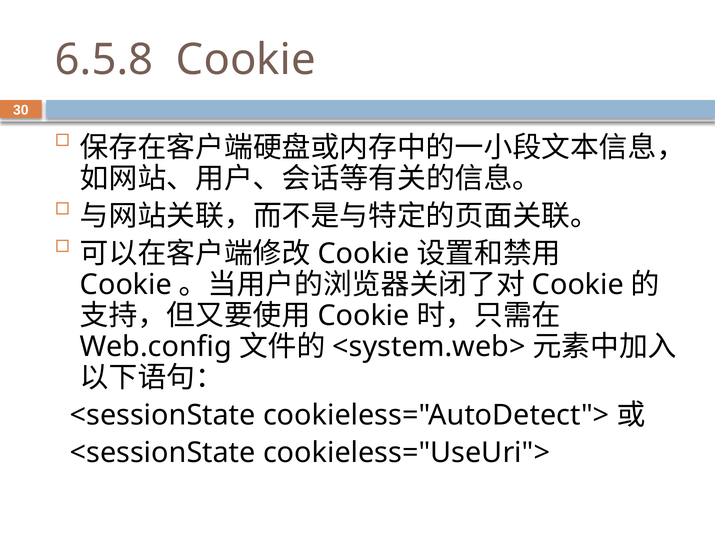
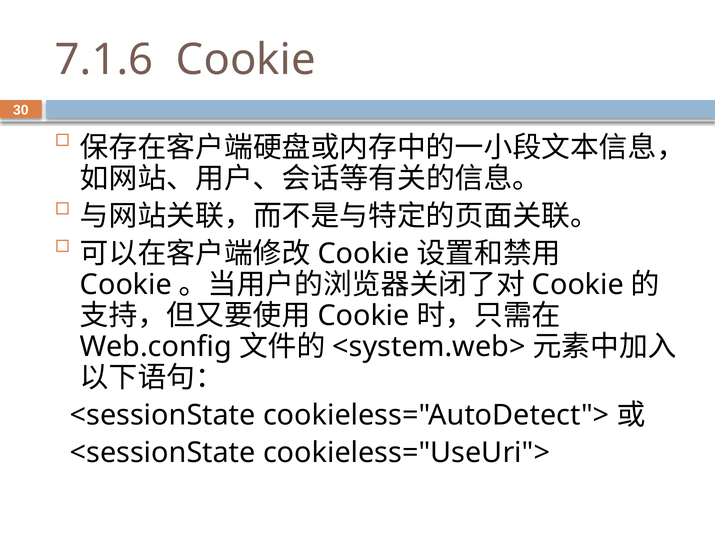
6.5.8: 6.5.8 -> 7.1.6 (104, 60)
